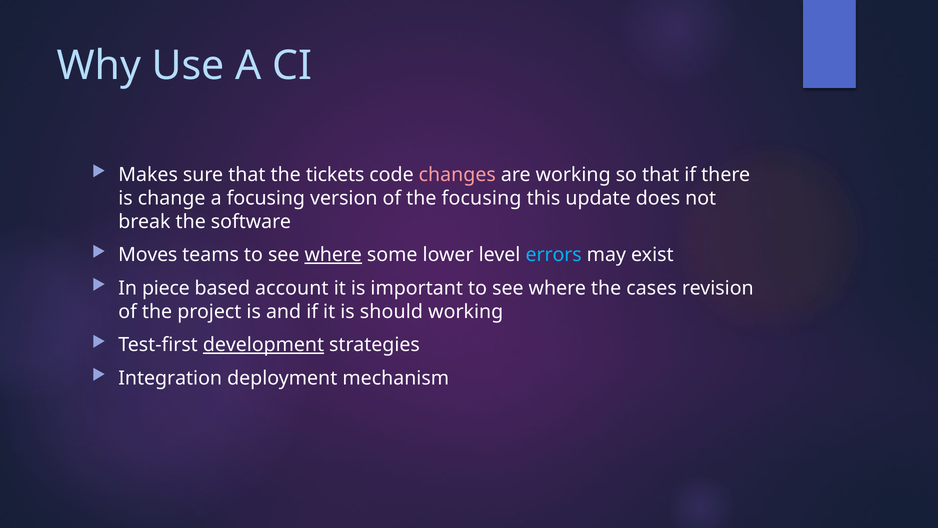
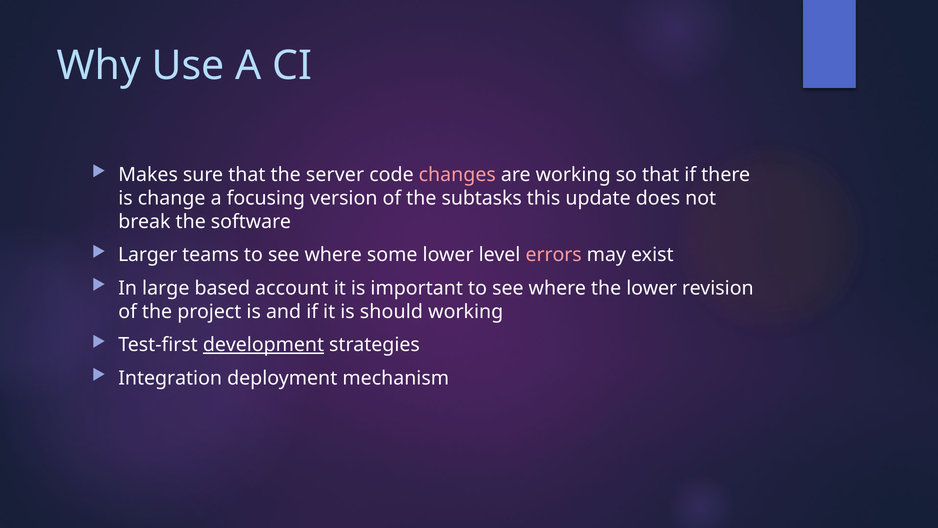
tickets: tickets -> server (335, 175)
the focusing: focusing -> subtasks (482, 198)
Moves: Moves -> Larger (148, 255)
where underline: present -> none (333, 255)
errors colour: light blue -> pink (554, 255)
piece: piece -> large (166, 288)
the cases: cases -> lower (652, 288)
